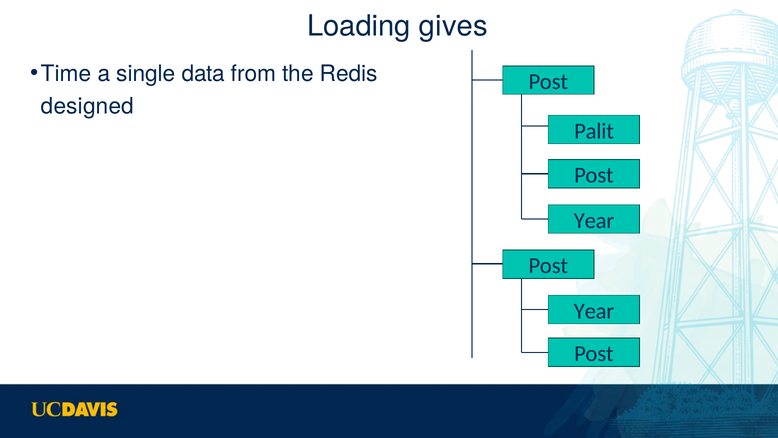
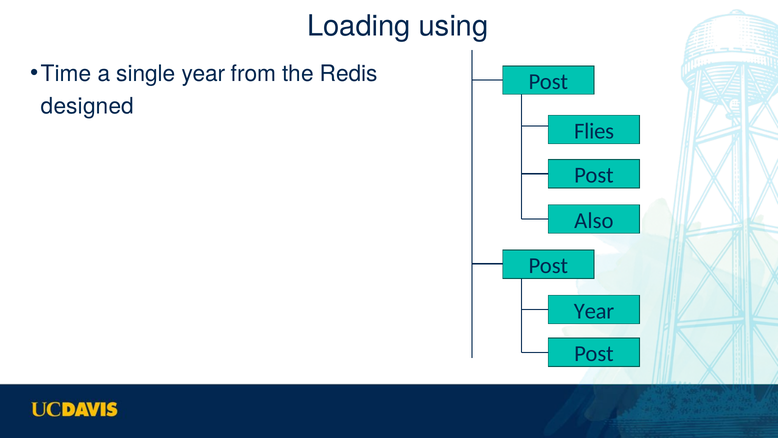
gives: gives -> using (454, 26)
single data: data -> year (203, 74)
Palit: Palit -> Flies (594, 131)
Year: Year -> Also (594, 220)
